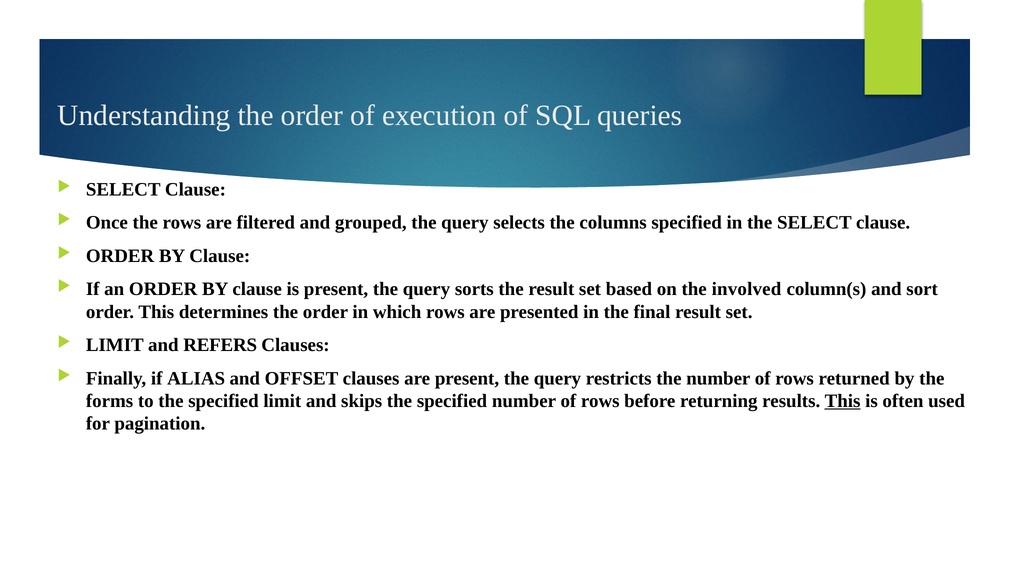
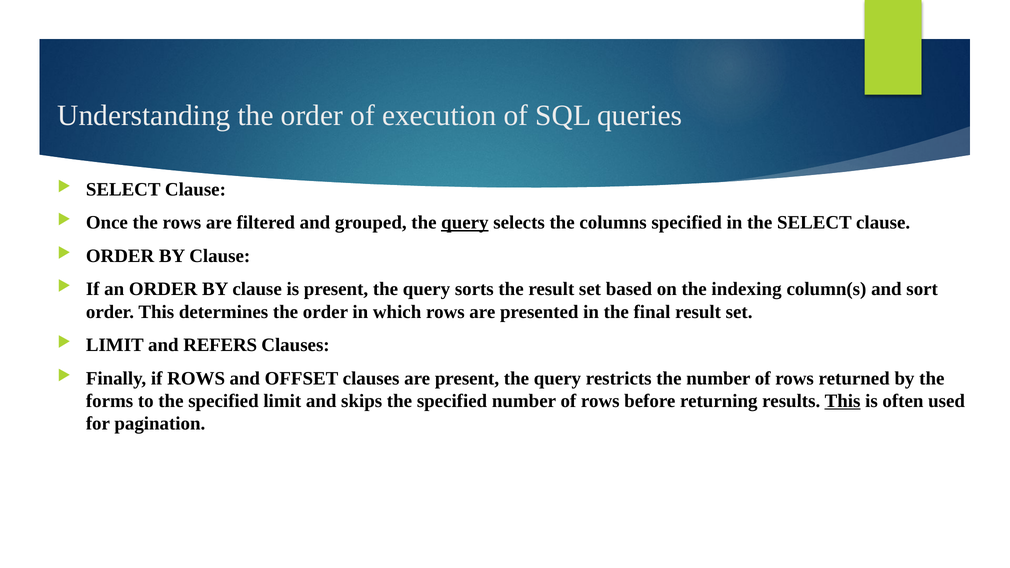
query underline: none -> present (465, 223)
involved: involved -> indexing (747, 289)
if ALIAS: ALIAS -> ROWS (196, 378)
